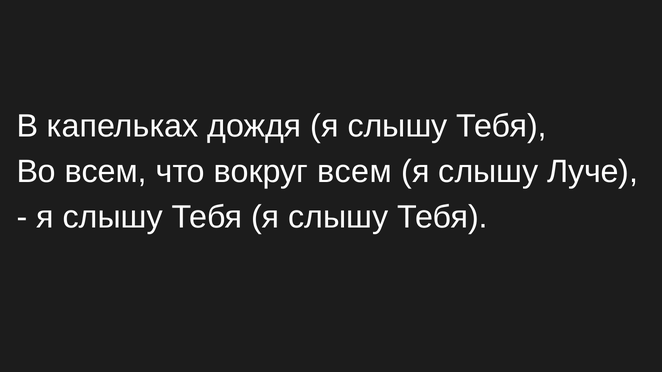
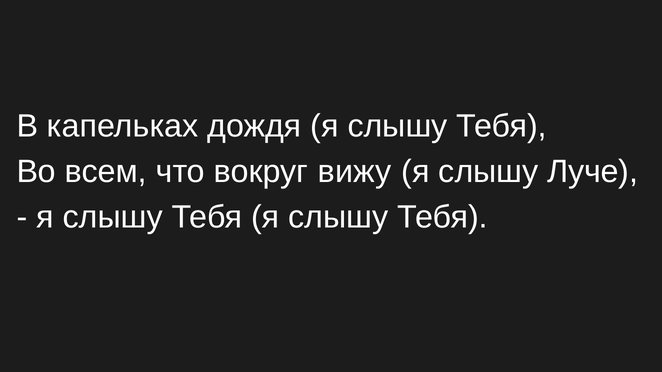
вокруг всем: всем -> вижу (355, 172)
